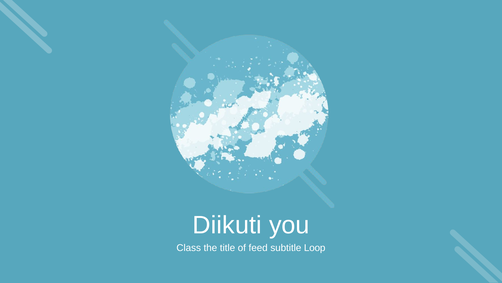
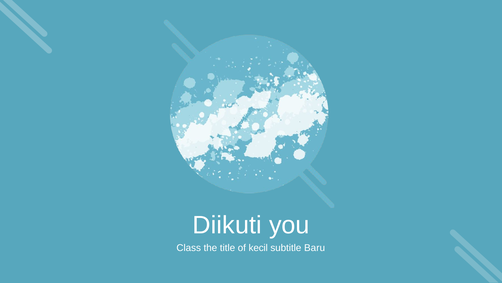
feed: feed -> kecil (258, 247)
Loop: Loop -> Baru (315, 247)
